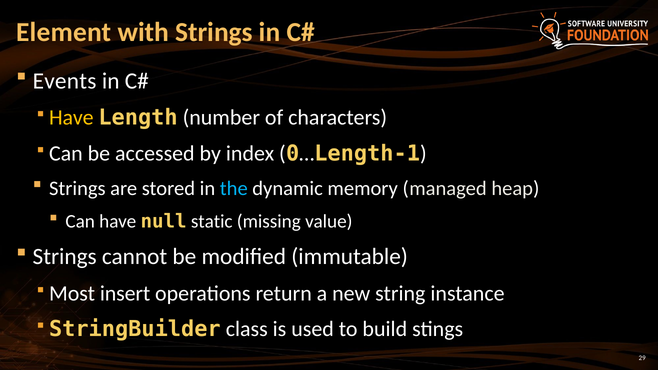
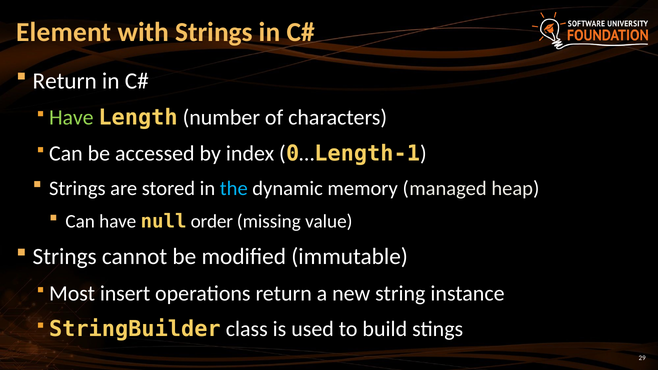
Events: Events -> Return (65, 81)
Have colour: yellow -> light green (71, 118)
static: static -> order (212, 222)
